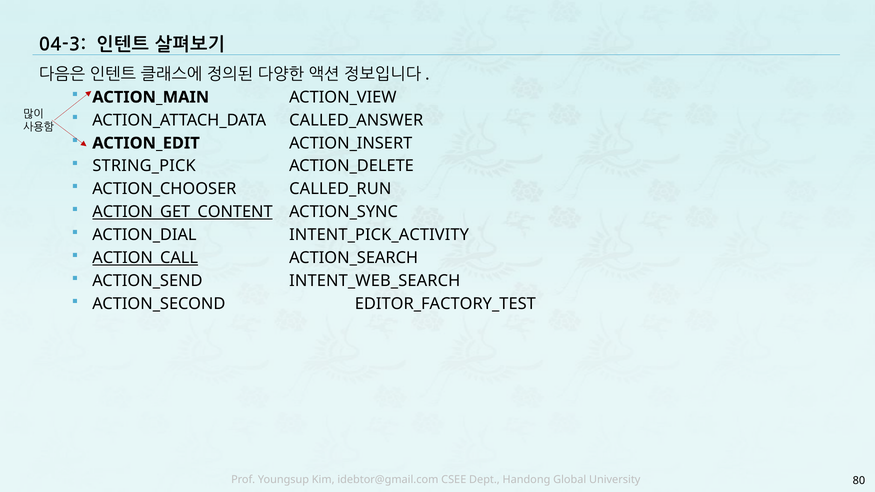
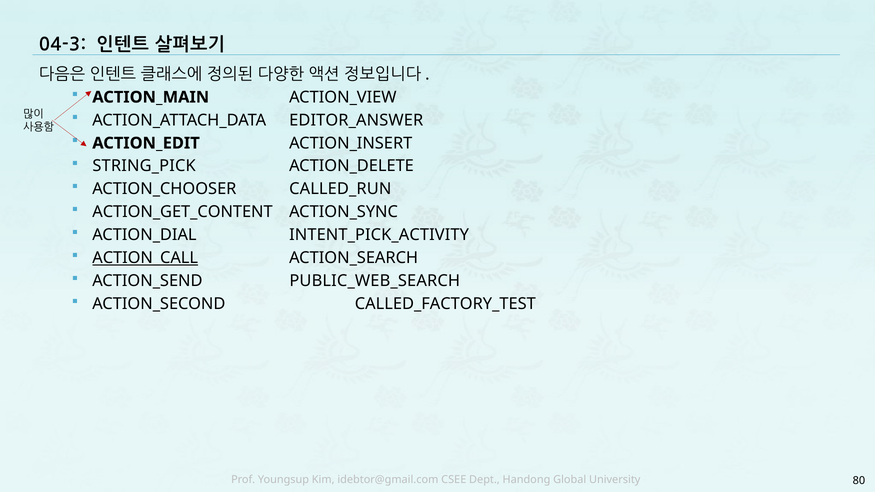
CALLED_ANSWER: CALLED_ANSWER -> EDITOR_ANSWER (356, 120)
ACTION_GET_CONTENT underline: present -> none (182, 212)
INTENT_WEB_SEARCH: INTENT_WEB_SEARCH -> PUBLIC_WEB_SEARCH (375, 281)
EDITOR_FACTORY_TEST: EDITOR_FACTORY_TEST -> CALLED_FACTORY_TEST (445, 304)
